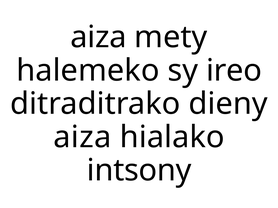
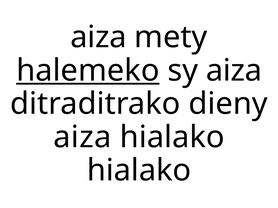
halemeko underline: none -> present (88, 71)
sy ireo: ireo -> aiza (234, 71)
intsony: intsony -> hialako (139, 171)
